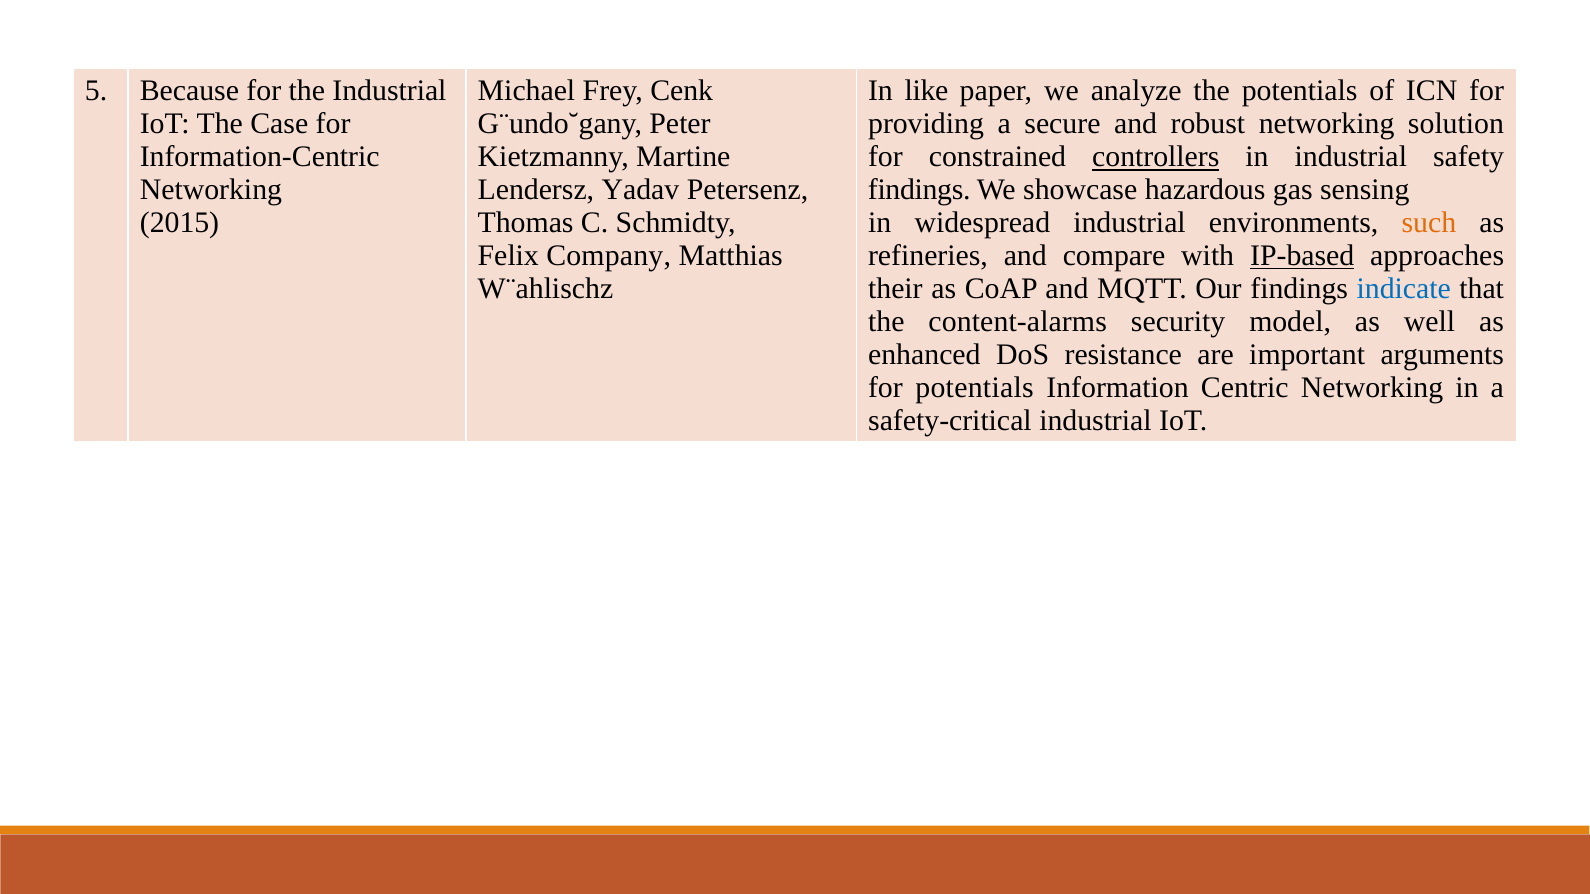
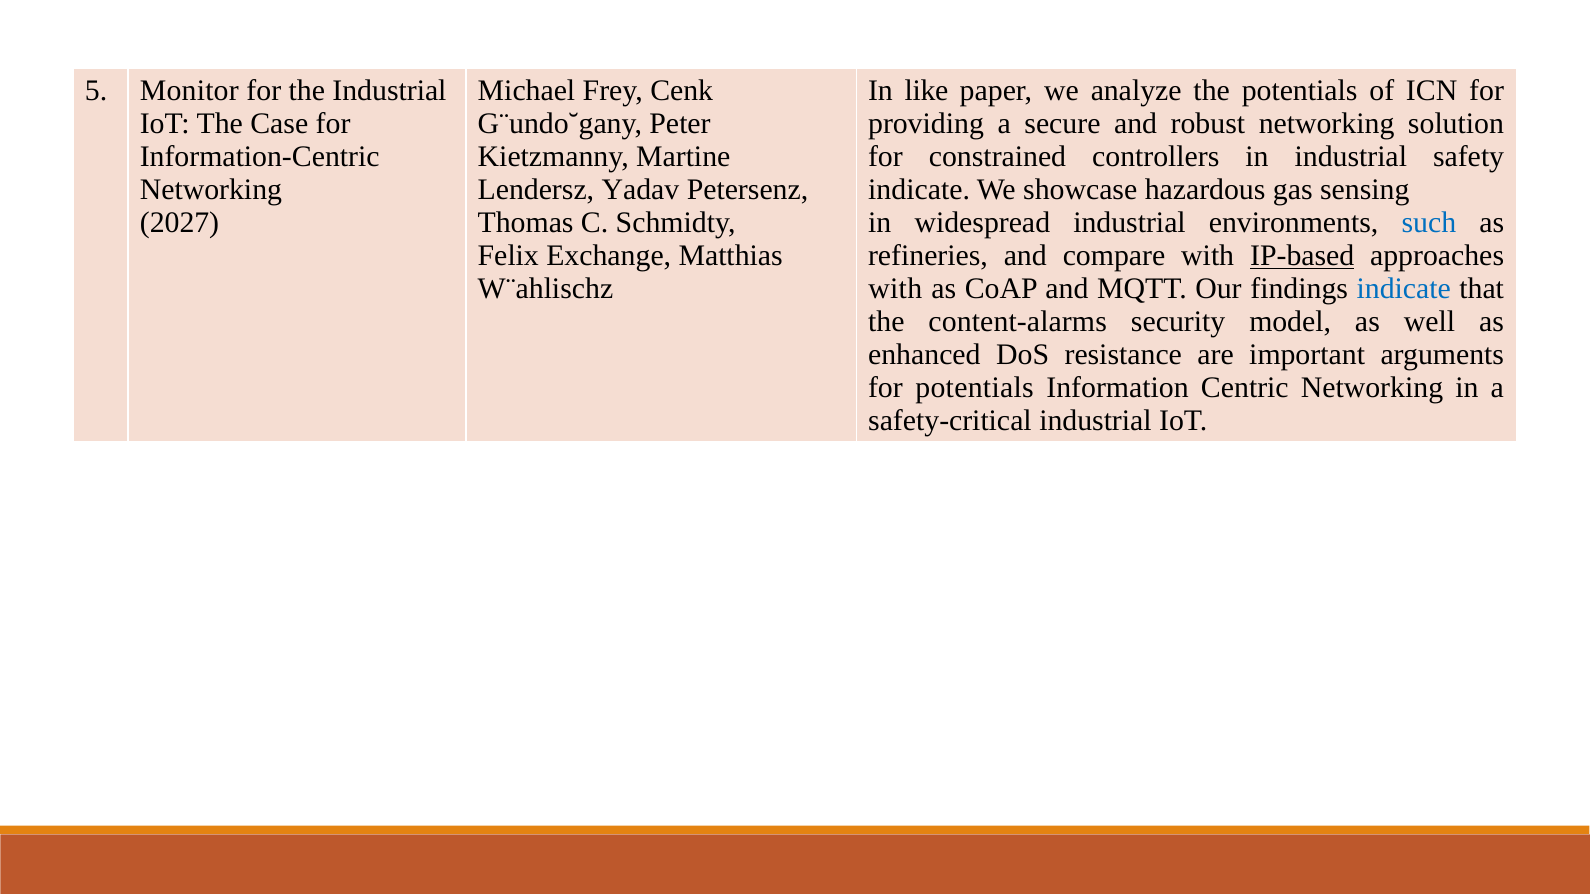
Because: Because -> Monitor (189, 91)
controllers underline: present -> none (1156, 157)
findings: findings -> indicate (919, 190)
2015: 2015 -> 2027 (180, 223)
such colour: orange -> blue (1429, 223)
Company: Company -> Exchange (609, 256)
their: their -> with (895, 289)
